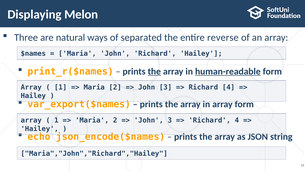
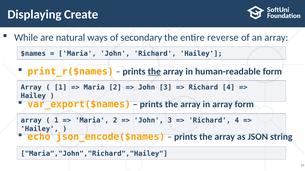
Melon: Melon -> Create (81, 14)
Three: Three -> While (26, 38)
separated: separated -> secondary (141, 38)
human-readable underline: present -> none (228, 72)
